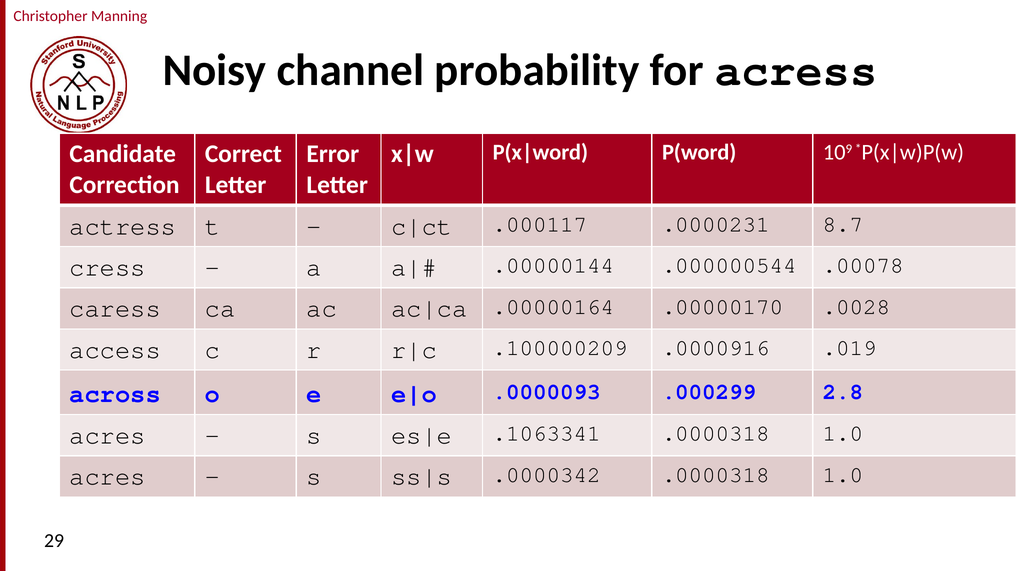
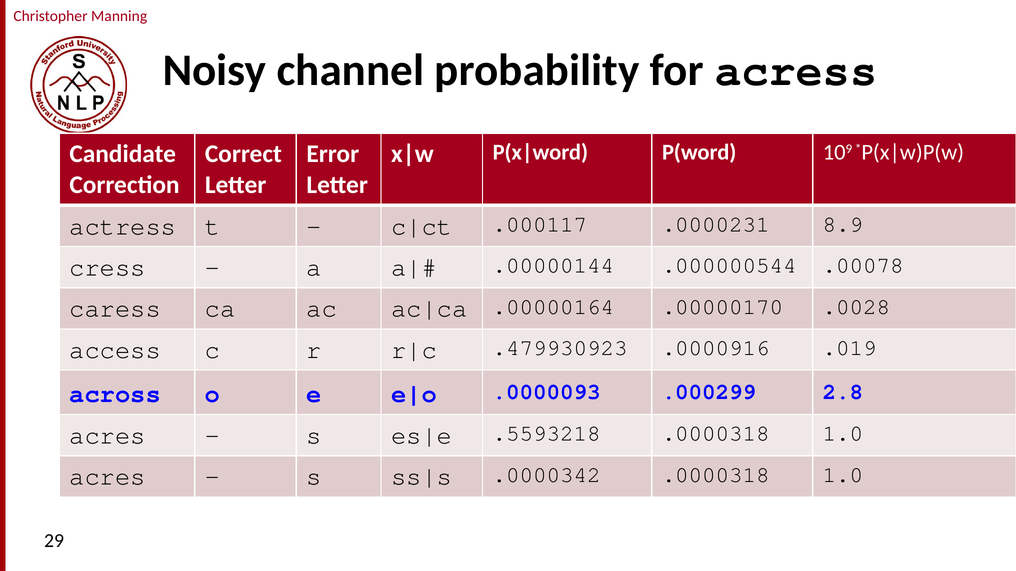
8.7: 8.7 -> 8.9 (843, 225)
.100000209: .100000209 -> .479930923 (560, 348)
.1063341: .1063341 -> .5593218 (547, 434)
